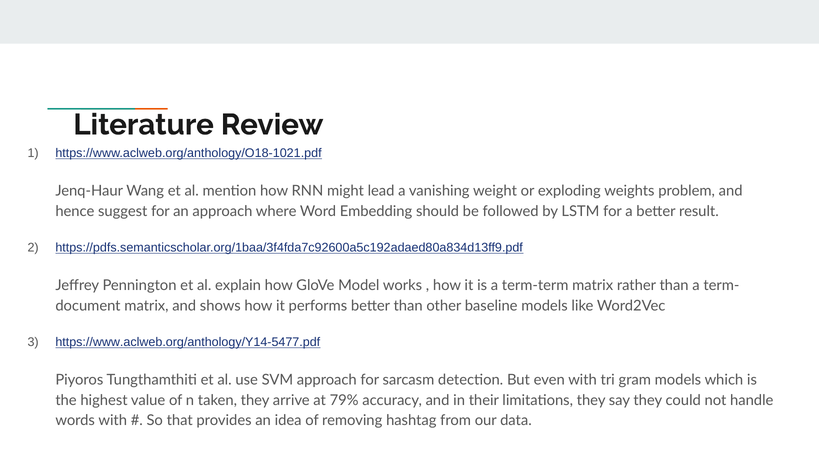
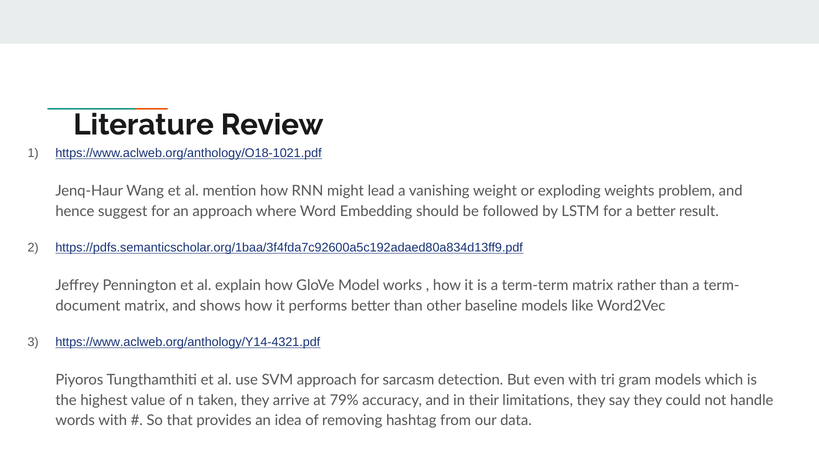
https://www.aclweb.org/anthology/Y14-5477.pdf: https://www.aclweb.org/anthology/Y14-5477.pdf -> https://www.aclweb.org/anthology/Y14-4321.pdf (188, 342)
